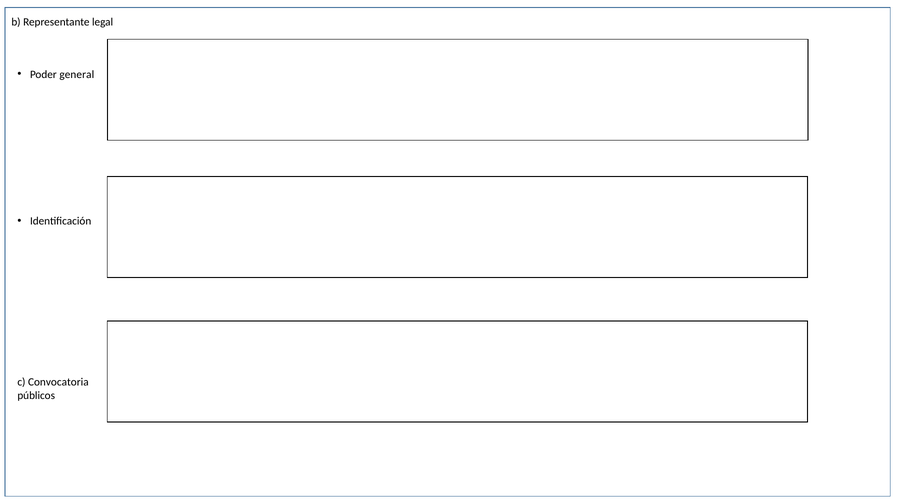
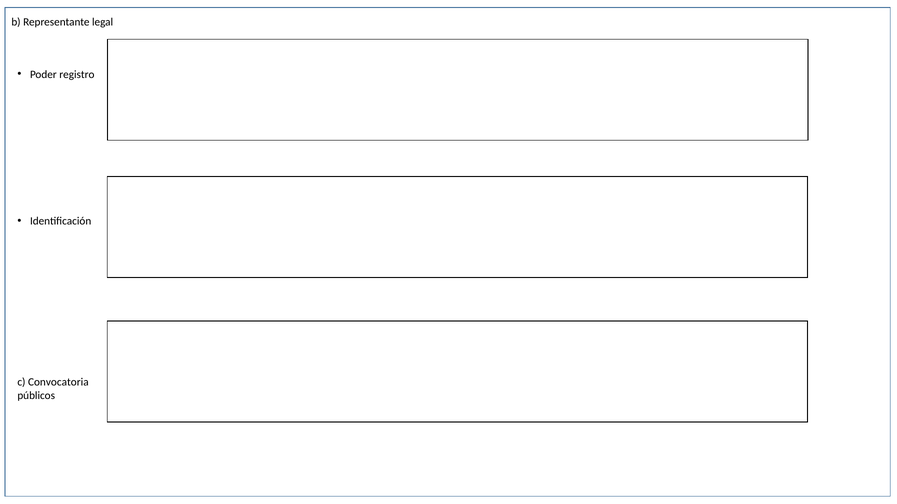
general: general -> registro (77, 74)
